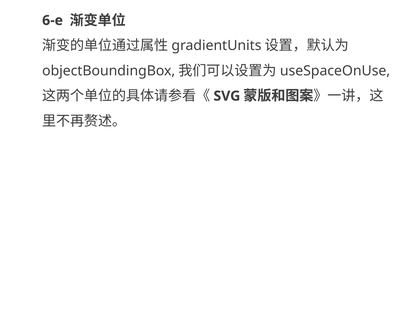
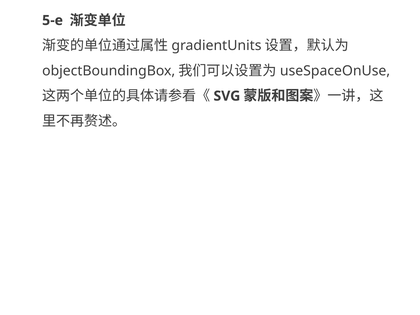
6-e: 6-e -> 5-e (53, 20)
